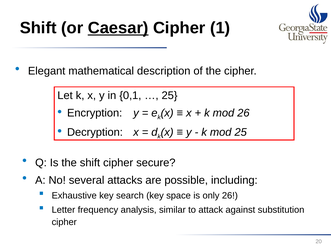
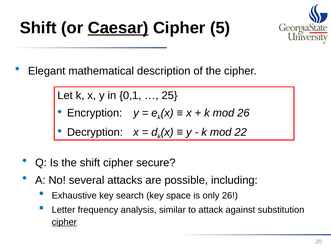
1: 1 -> 5 (220, 28)
mod 25: 25 -> 22 (241, 132)
cipher underline: none -> present (64, 222)
